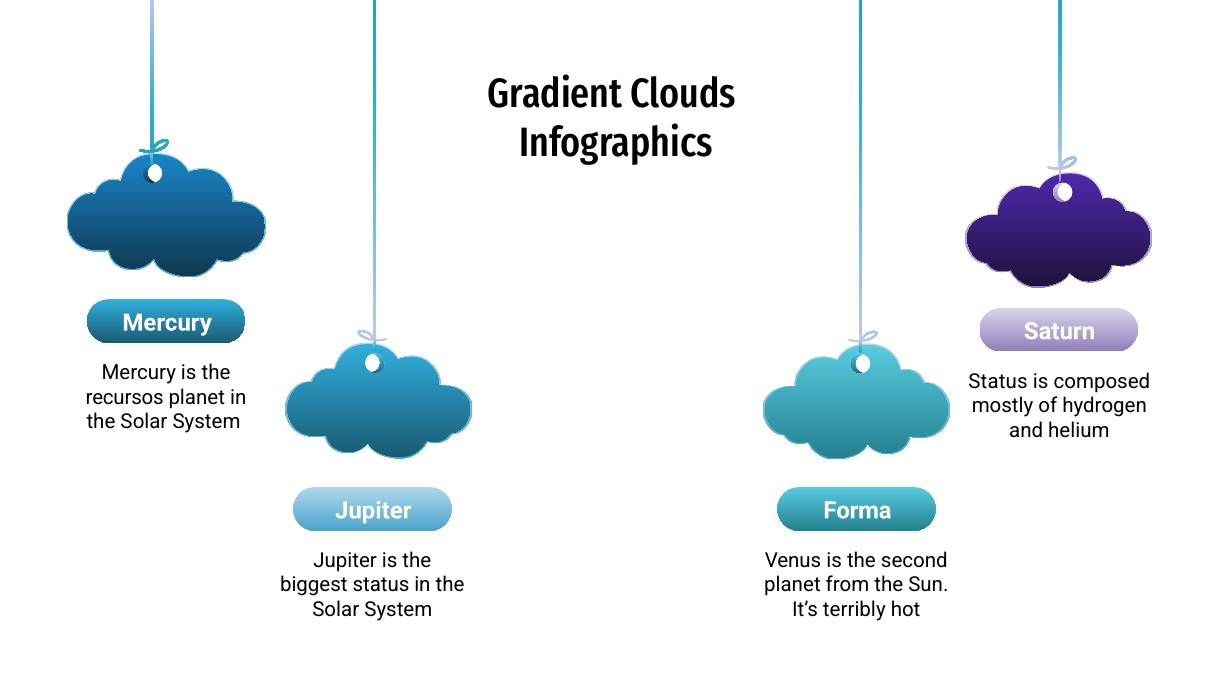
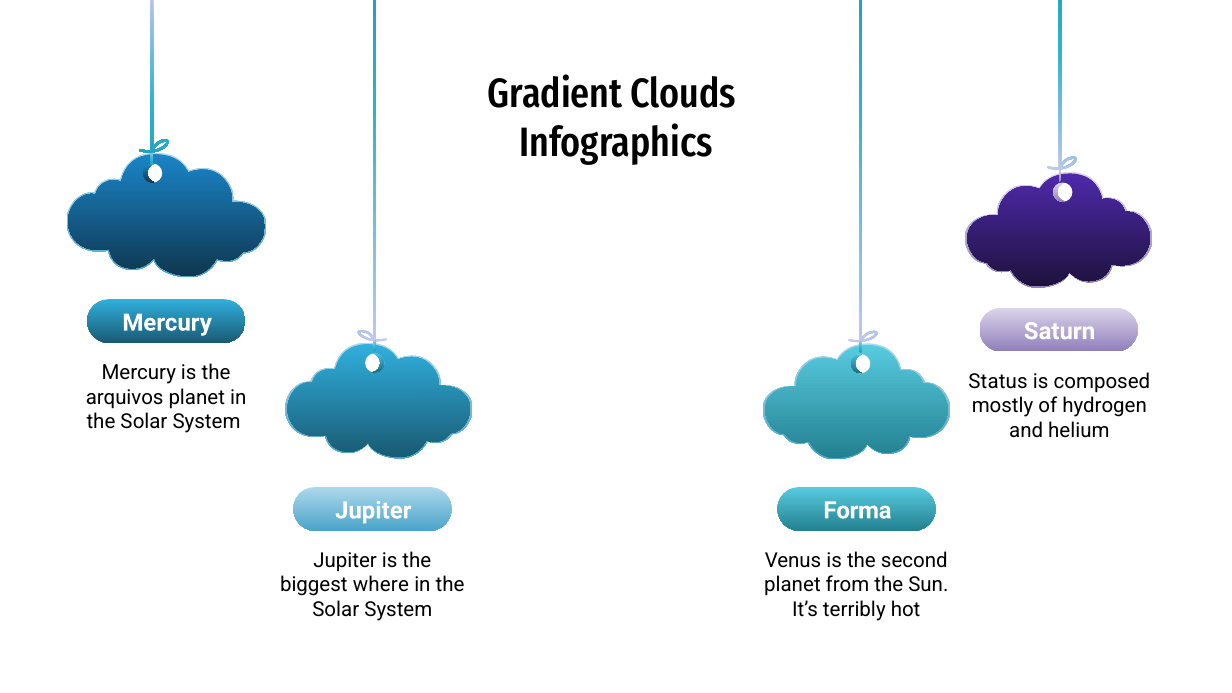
recursos: recursos -> arquivos (125, 397)
biggest status: status -> where (381, 585)
